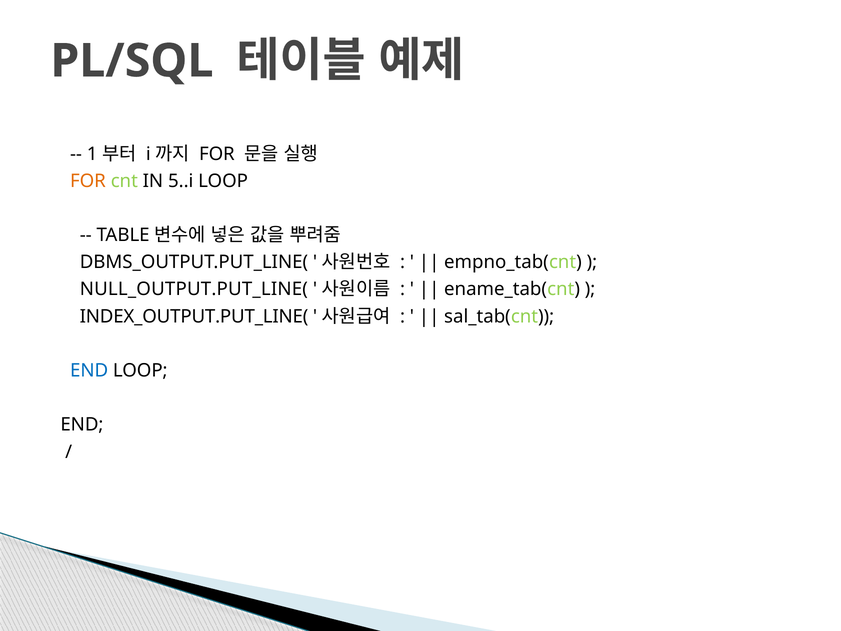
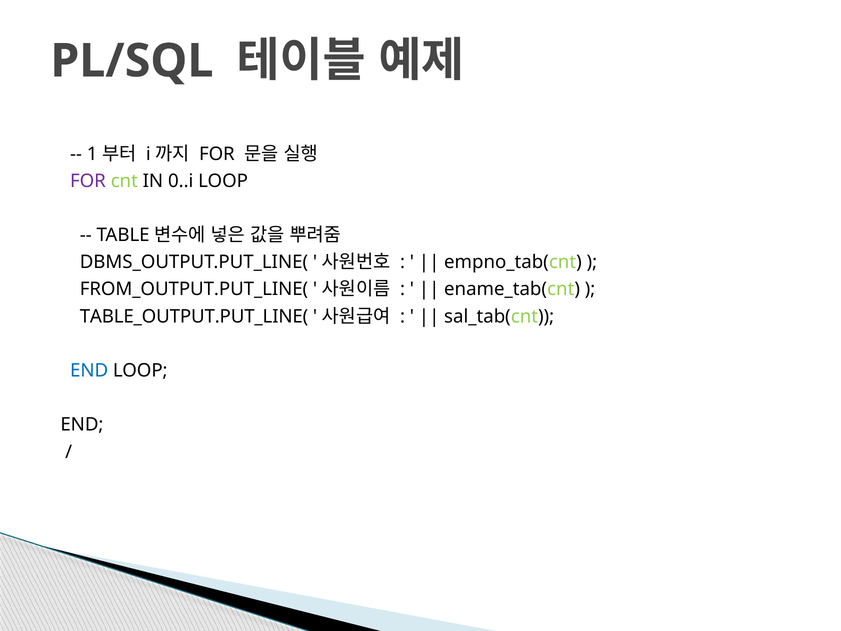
FOR colour: orange -> purple (88, 181)
5..i: 5..i -> 0..i (181, 181)
NULL_OUTPUT.PUT_LINE(: NULL_OUTPUT.PUT_LINE( -> FROM_OUTPUT.PUT_LINE( (194, 289)
INDEX_OUTPUT.PUT_LINE(: INDEX_OUTPUT.PUT_LINE( -> TABLE_OUTPUT.PUT_LINE( (194, 316)
